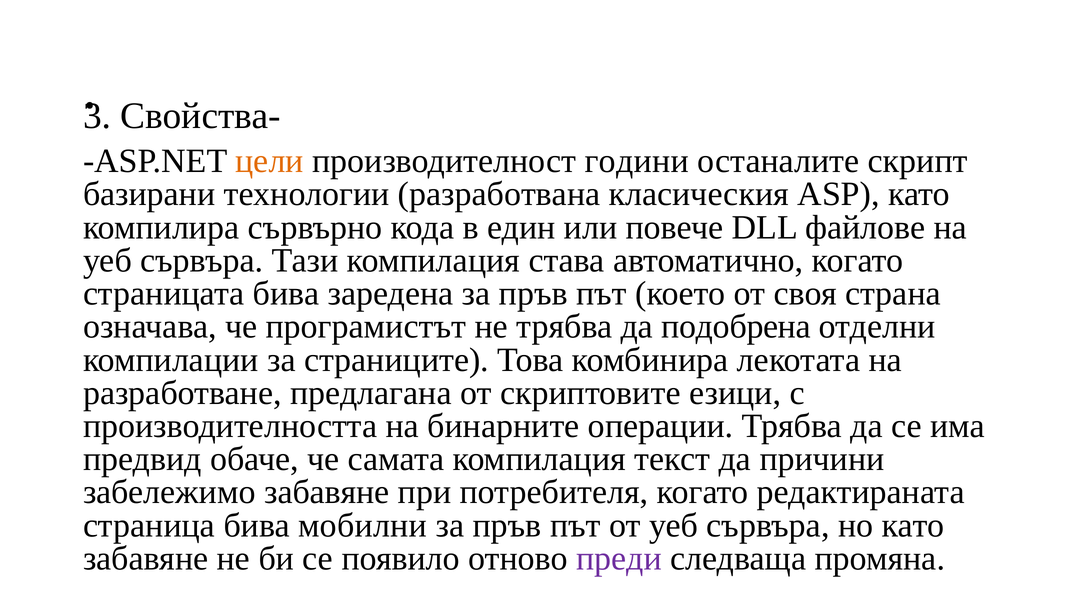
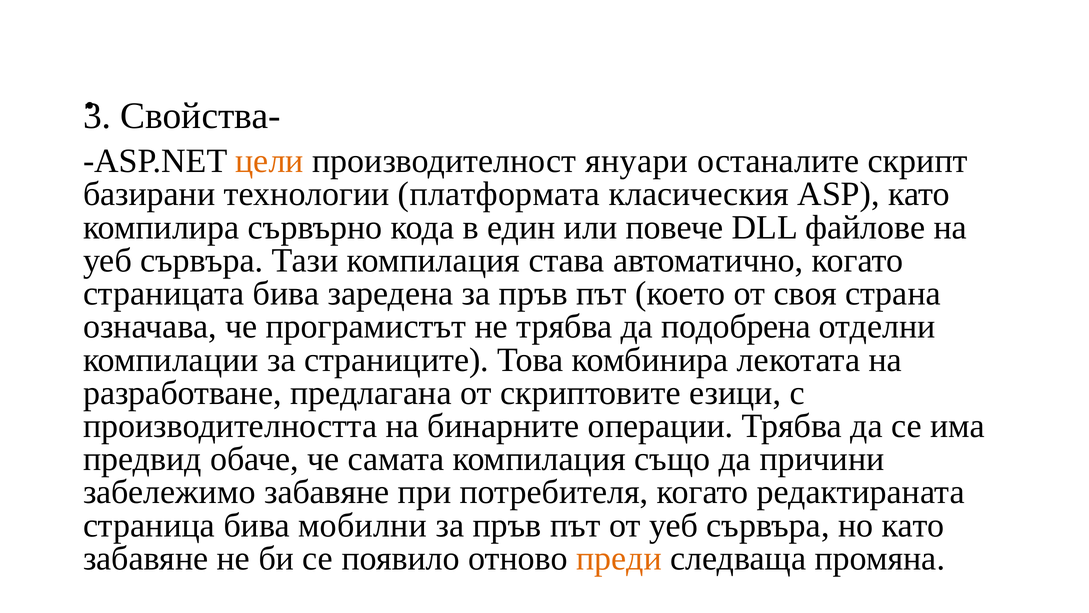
години: години -> януари (637, 161)
разработвана: разработвана -> платформата (499, 194)
текст: текст -> също (672, 459)
преди colour: purple -> orange (619, 558)
